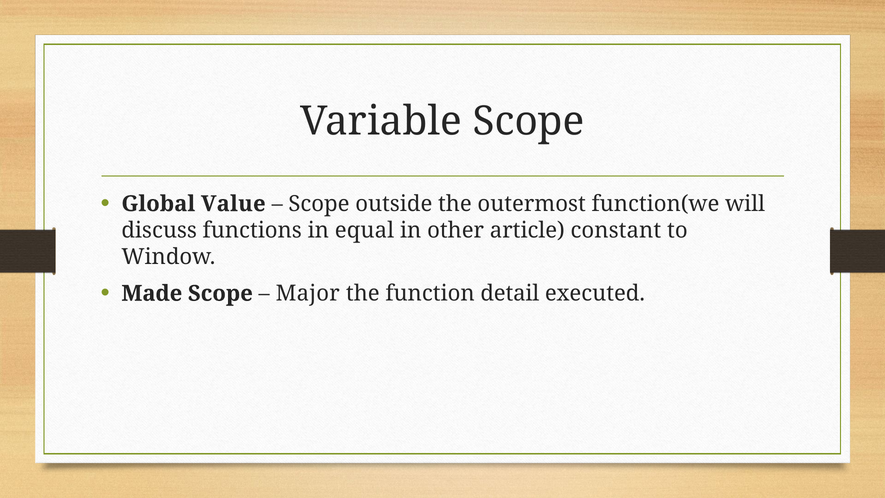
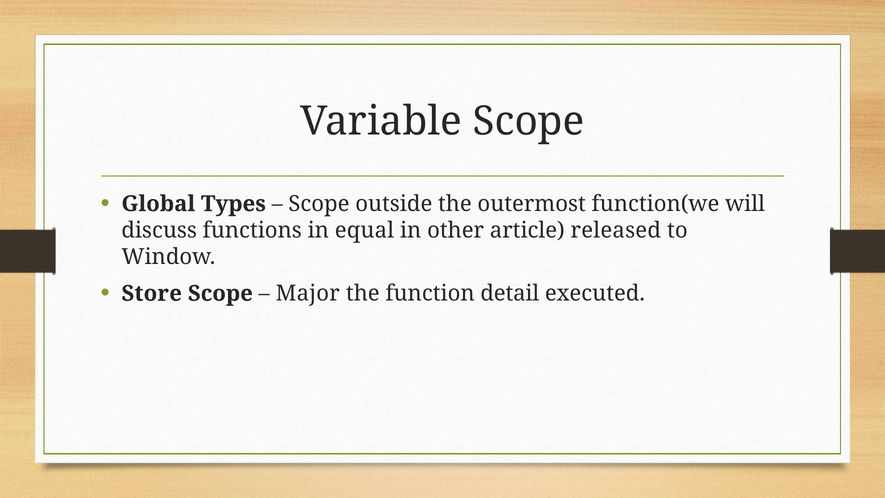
Value: Value -> Types (233, 204)
constant: constant -> released (616, 230)
Made: Made -> Store (152, 293)
